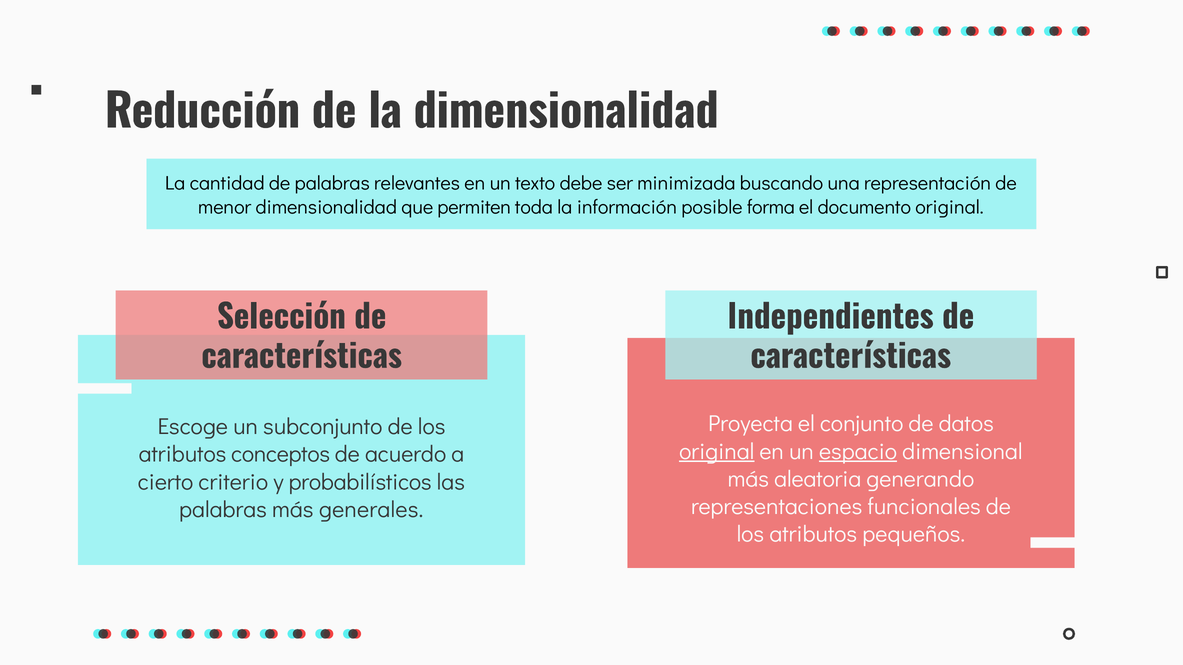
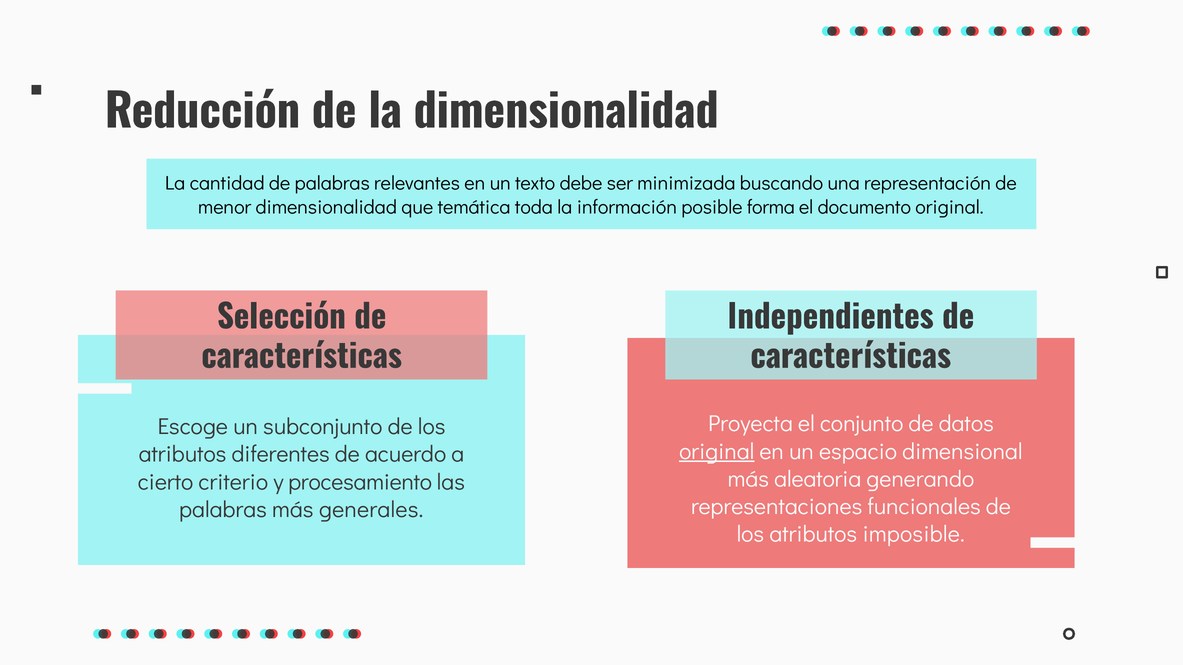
permiten: permiten -> temática (474, 207)
espacio underline: present -> none (858, 452)
conceptos: conceptos -> diferentes (281, 455)
probabilísticos: probabilísticos -> procesamiento (360, 482)
pequeños: pequeños -> imposible (914, 535)
